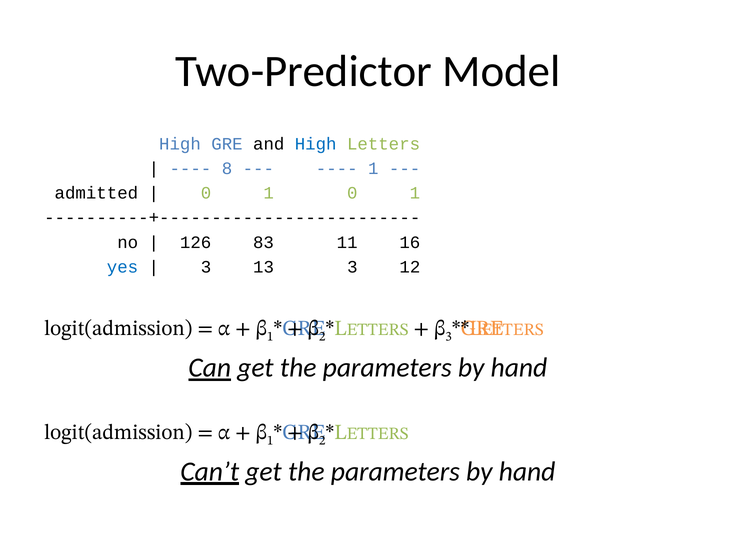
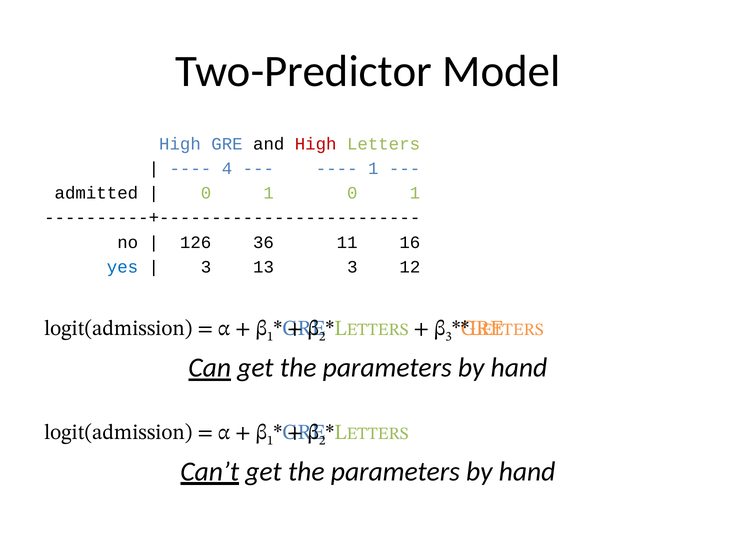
High colour: blue -> red (316, 144)
8: 8 -> 4 (227, 169)
83: 83 -> 36 (263, 242)
